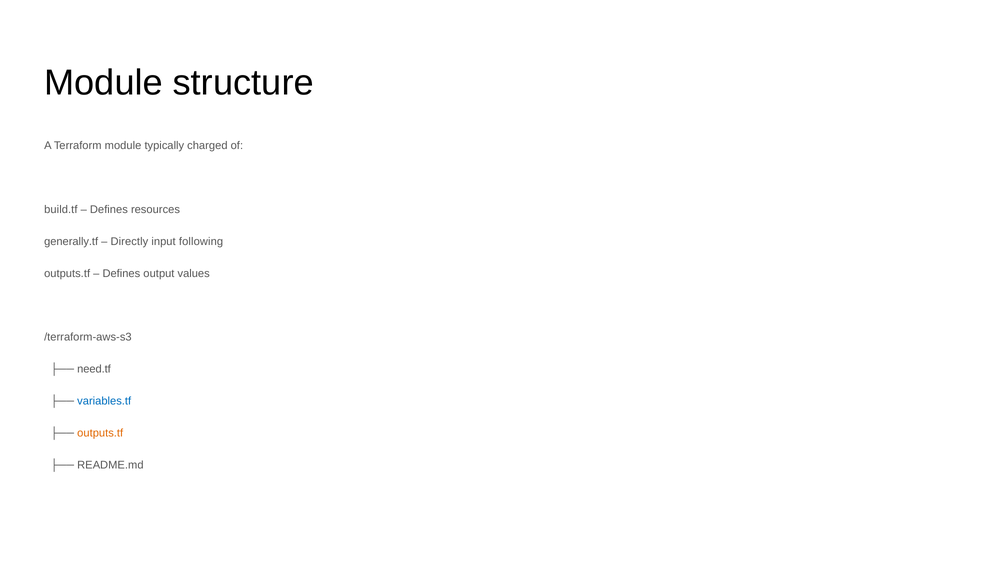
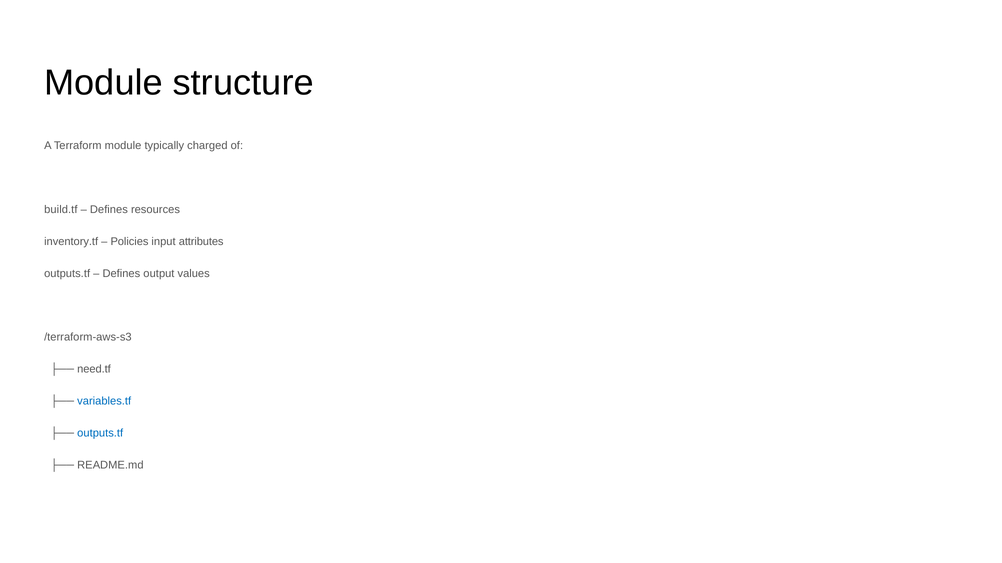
generally.tf: generally.tf -> inventory.tf (71, 242)
Directly: Directly -> Policies (129, 242)
following: following -> attributes (201, 242)
outputs.tf colour: orange -> blue (100, 434)
